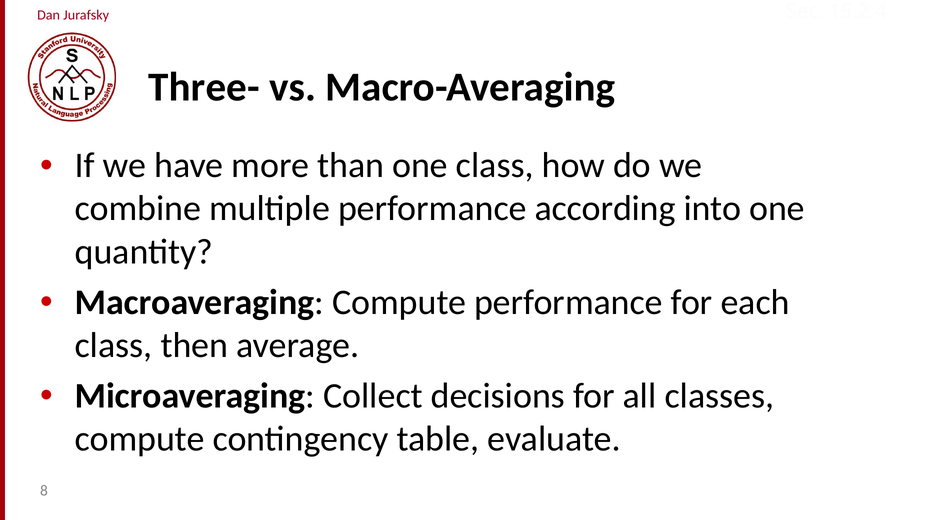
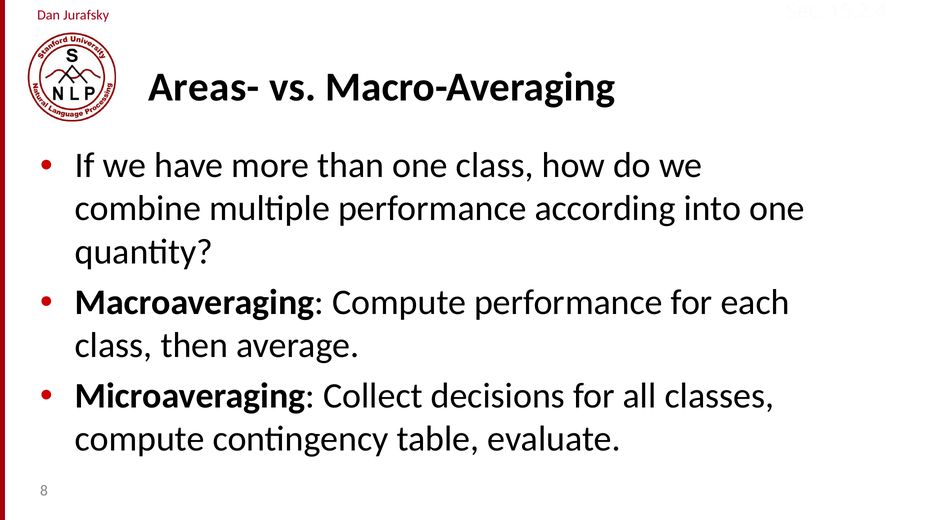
Three-: Three- -> Areas- (204, 87)
